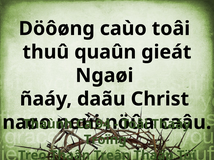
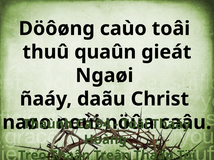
Troïng: Troïng -> Hoàng (105, 140)
